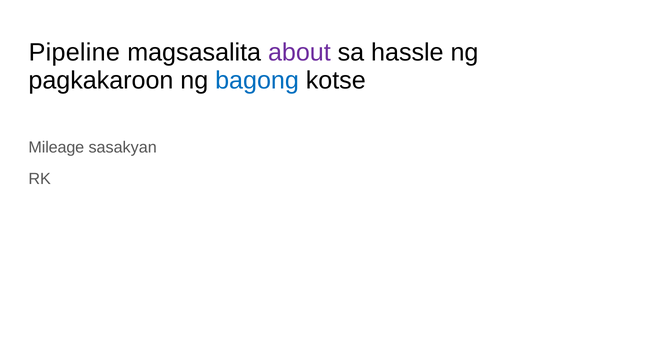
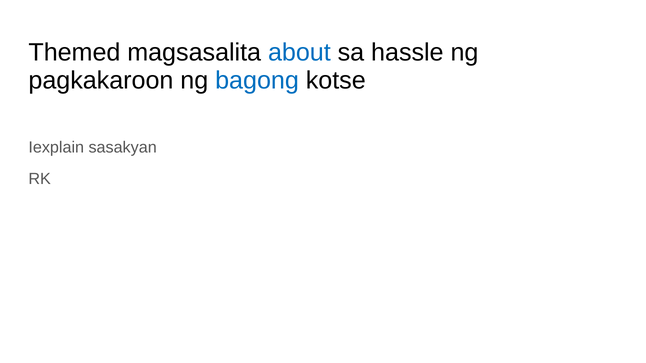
Pipeline: Pipeline -> Themed (74, 52)
about colour: purple -> blue (299, 52)
Mileage: Mileage -> Iexplain (56, 148)
